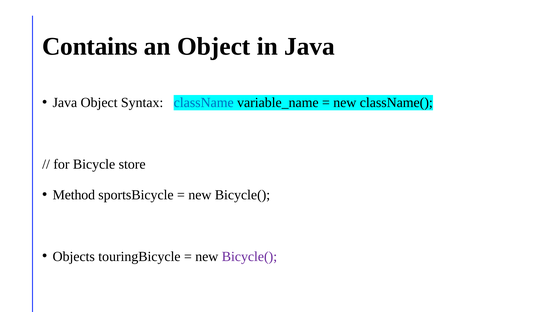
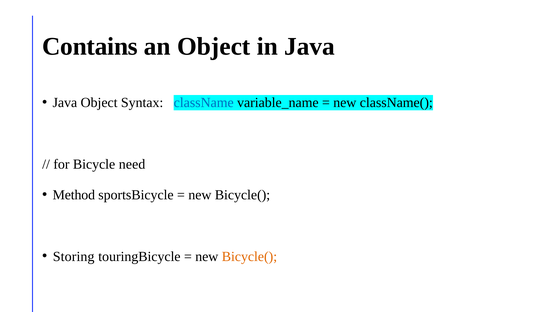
store: store -> need (132, 164)
Objects: Objects -> Storing (74, 256)
Bicycle( colour: purple -> orange (249, 256)
